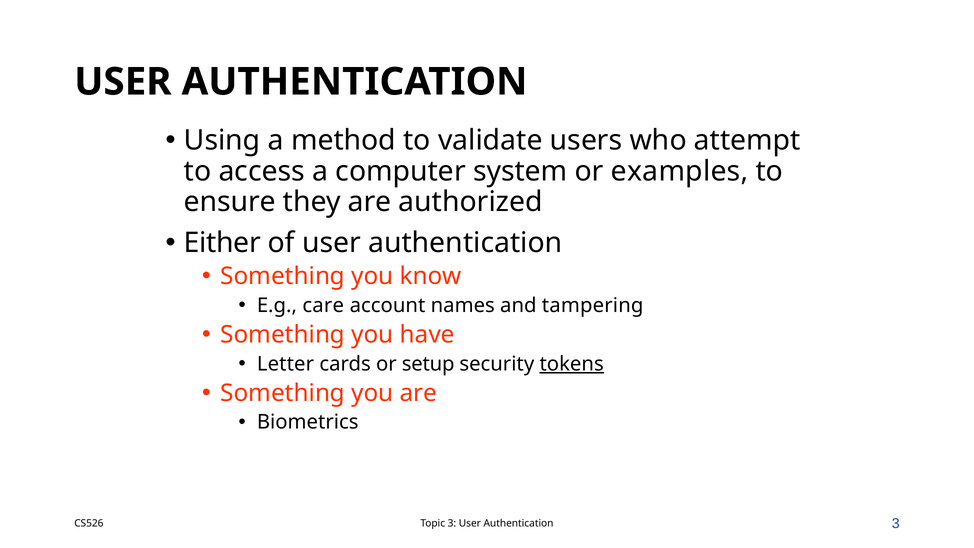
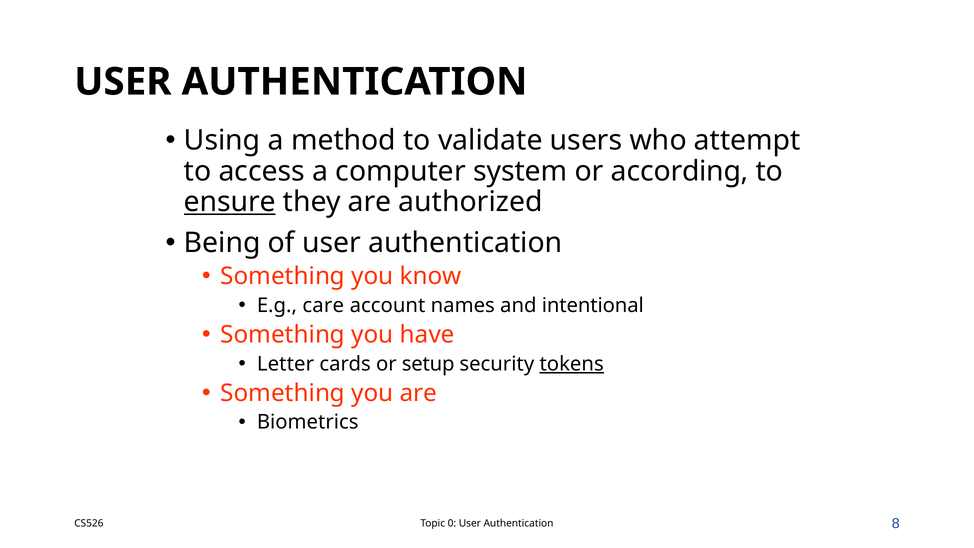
examples: examples -> according (680, 171)
ensure underline: none -> present (230, 202)
Either: Either -> Being (222, 243)
tampering: tampering -> intentional (593, 306)
Topic 3: 3 -> 0 (452, 523)
Authentication 3: 3 -> 8 (896, 523)
